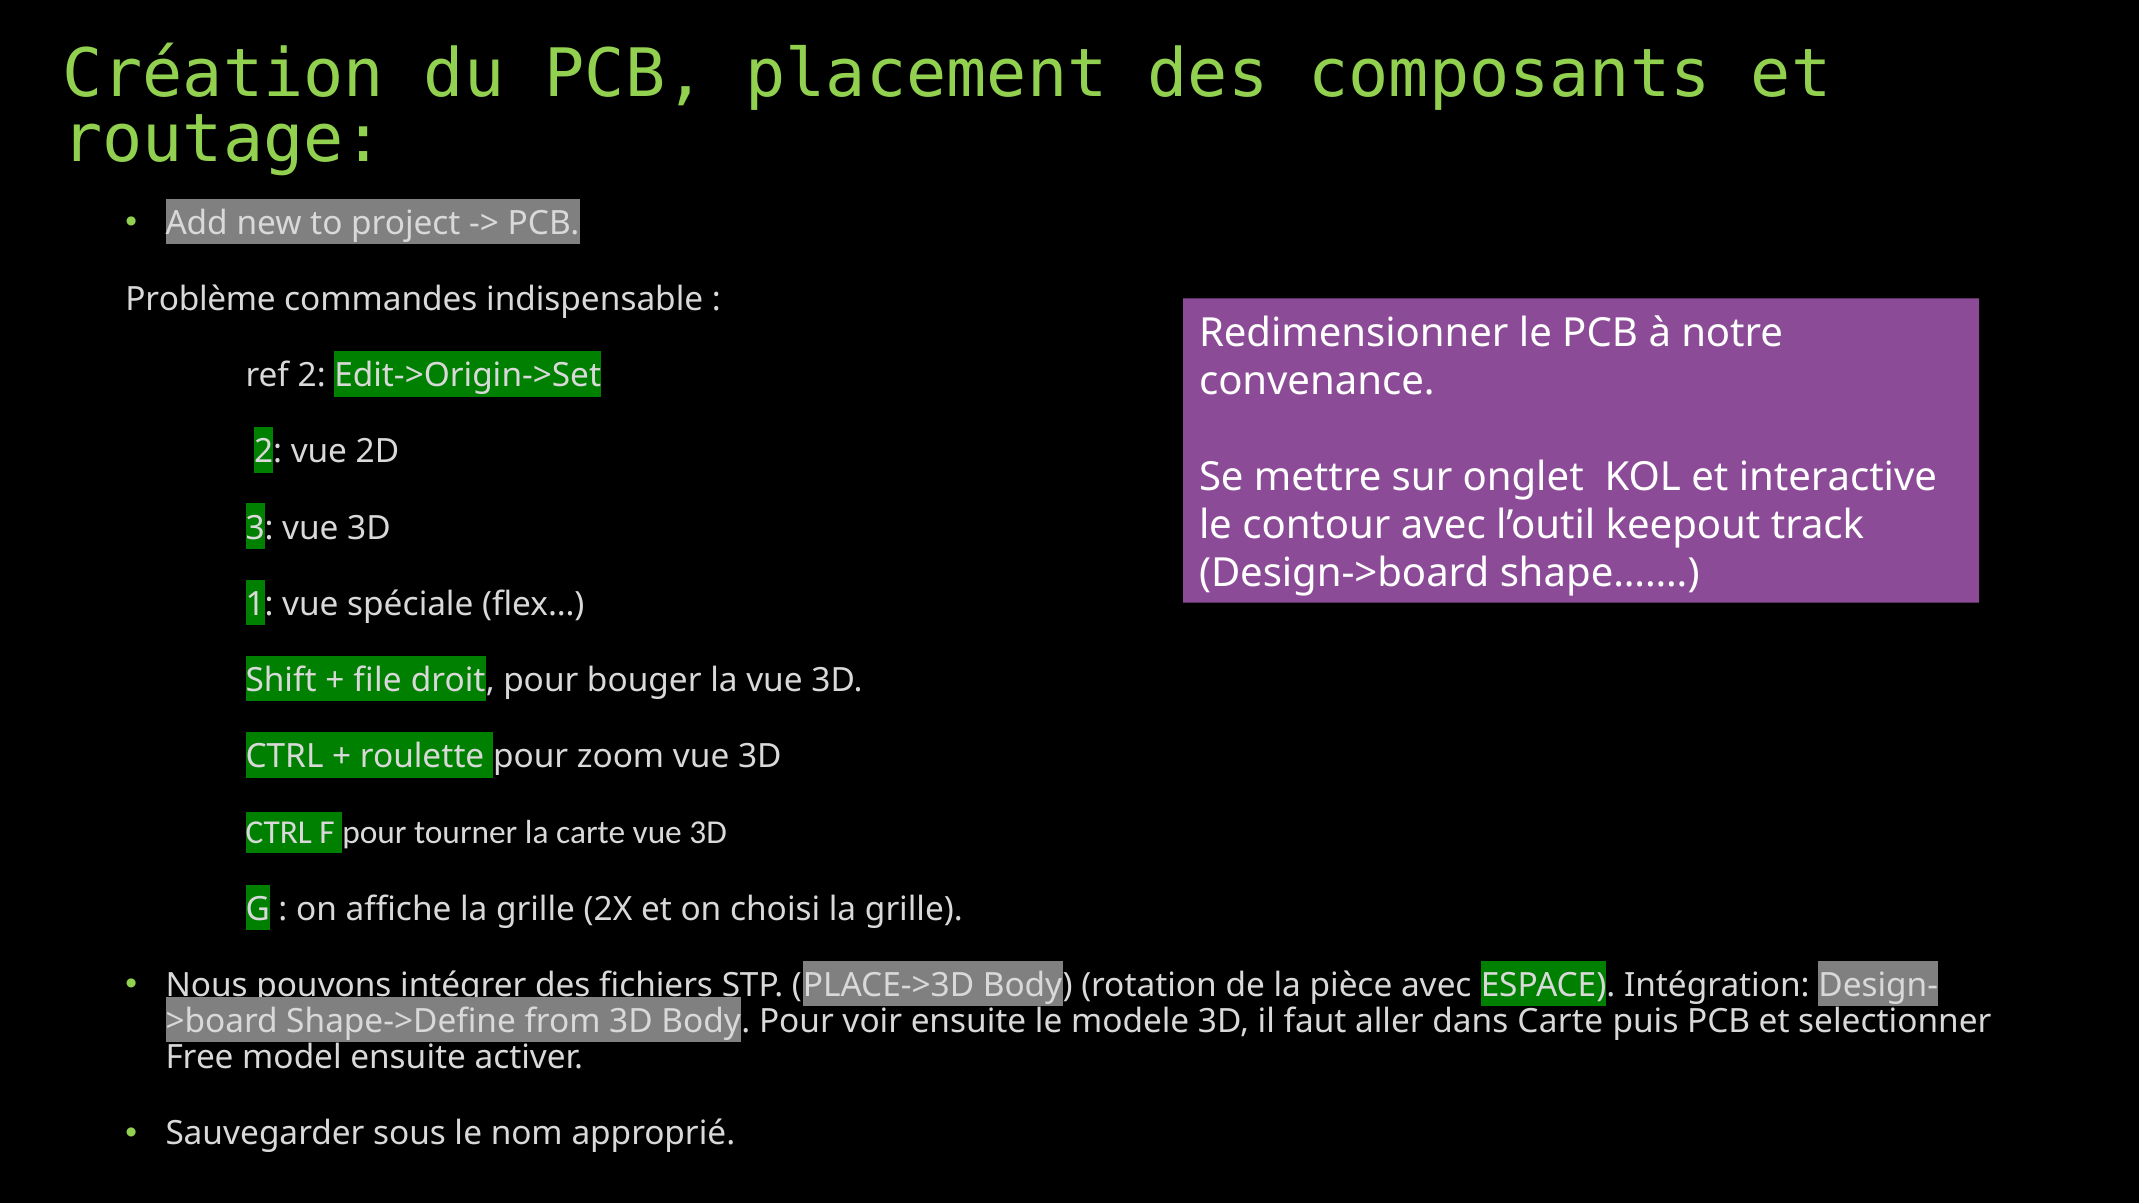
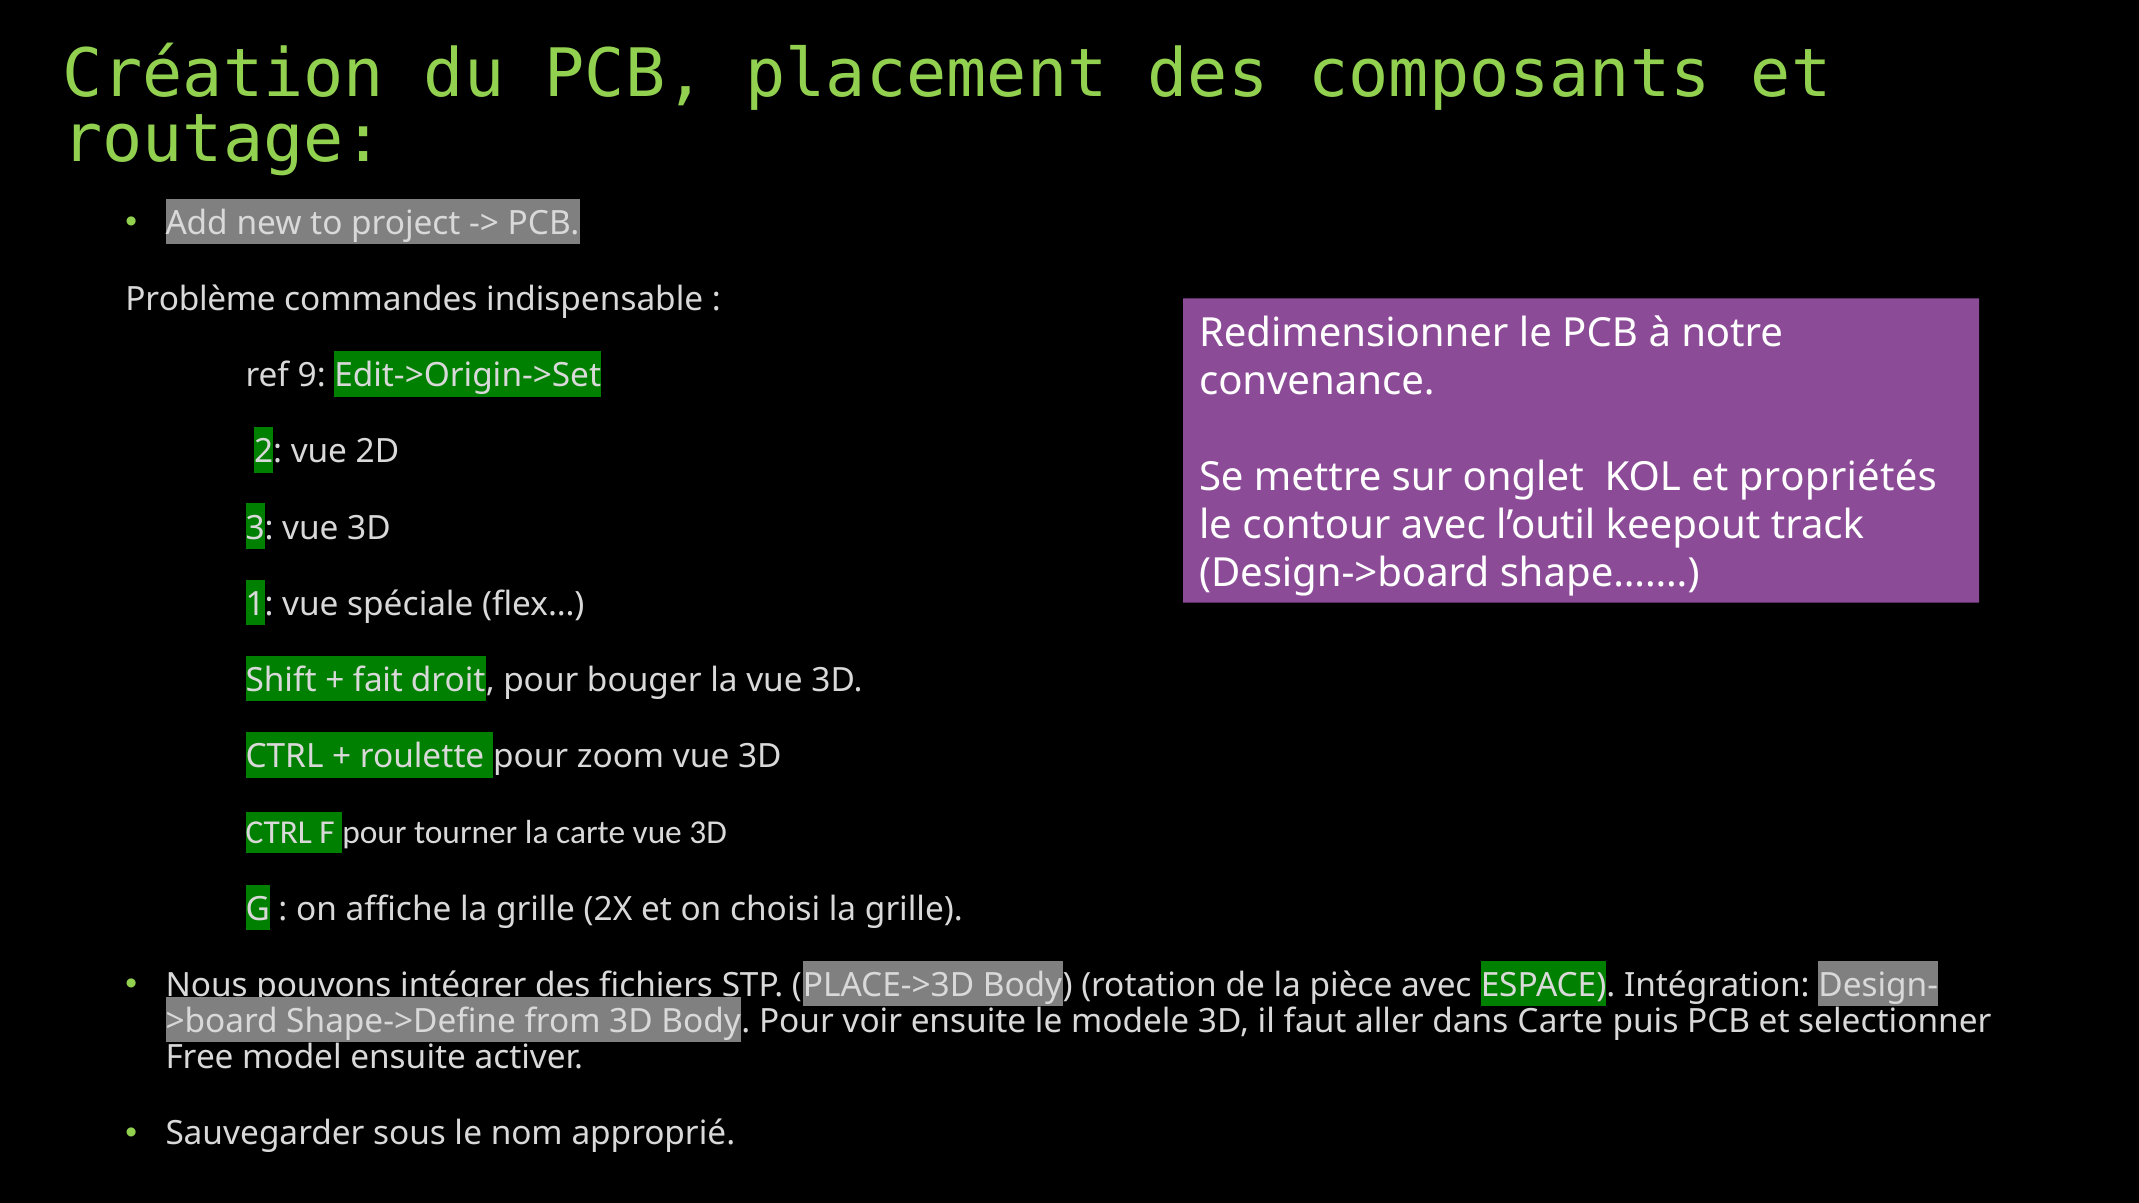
ref 2: 2 -> 9 (312, 376)
interactive: interactive -> propriétés (1838, 477)
file: file -> fait (378, 681)
